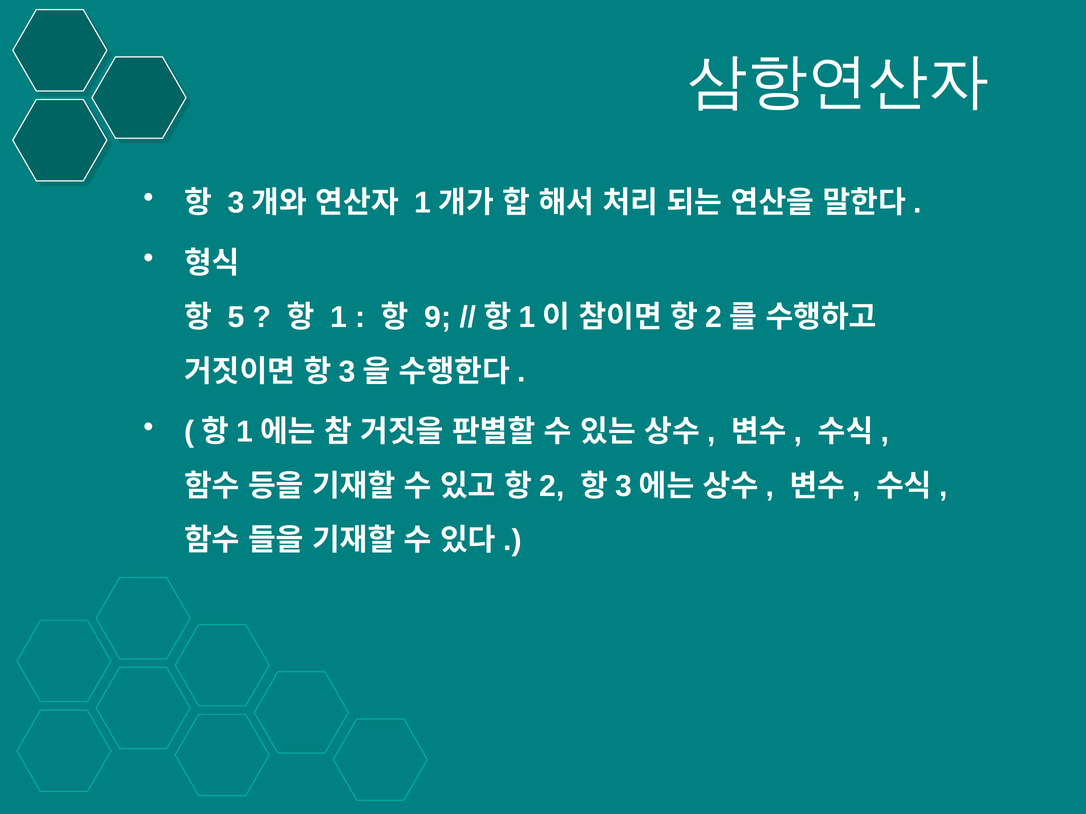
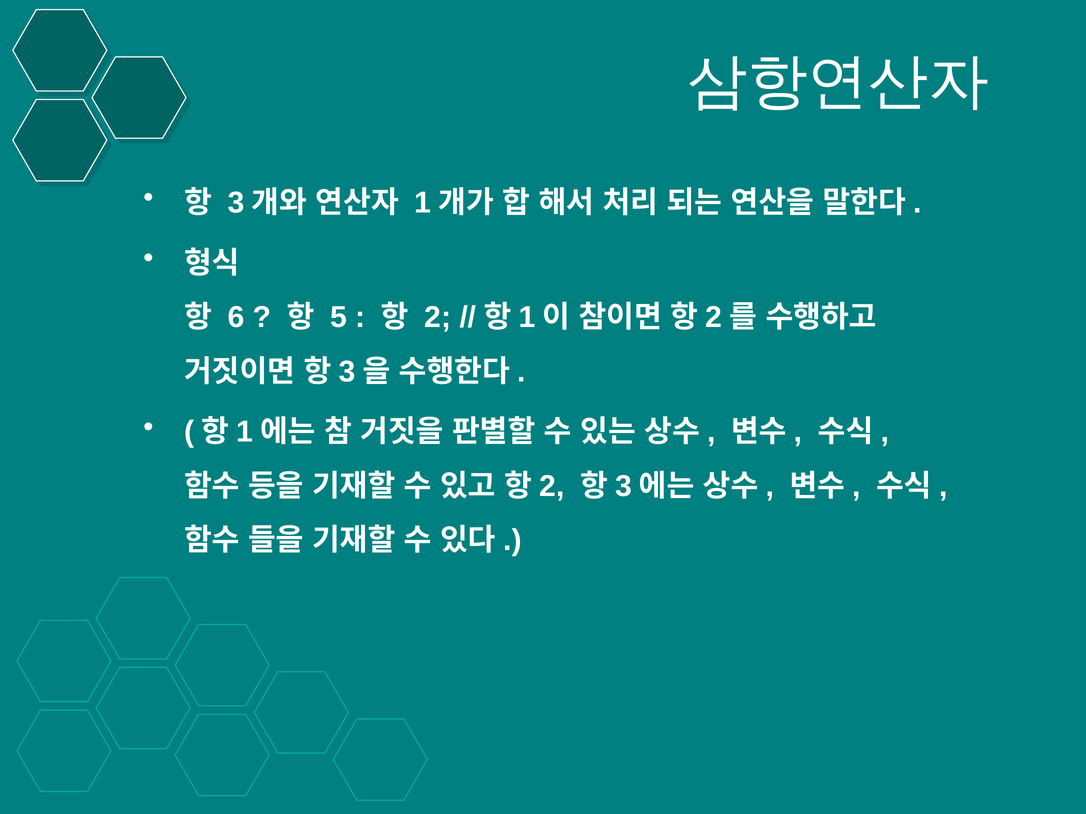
5: 5 -> 6 (236, 318)
1: 1 -> 5 (339, 318)
9: 9 -> 2 (438, 318)
